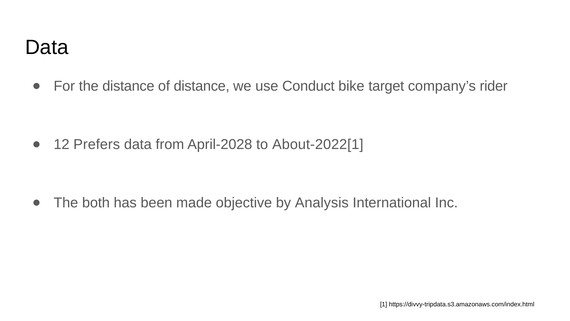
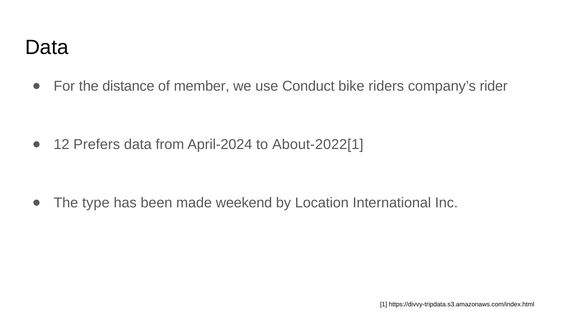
of distance: distance -> member (202, 86)
target: target -> riders (386, 86)
April-2028: April-2028 -> April-2024 (220, 144)
both: both -> type (96, 203)
objective: objective -> weekend (244, 203)
Analysis: Analysis -> Location (322, 203)
